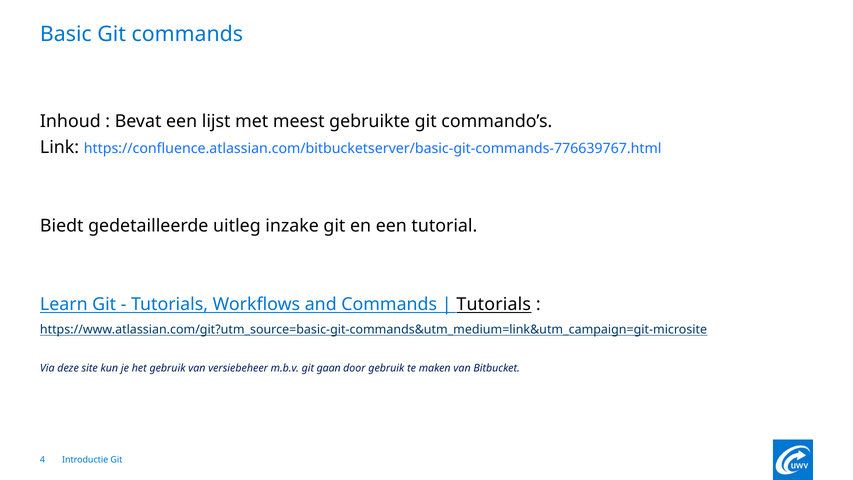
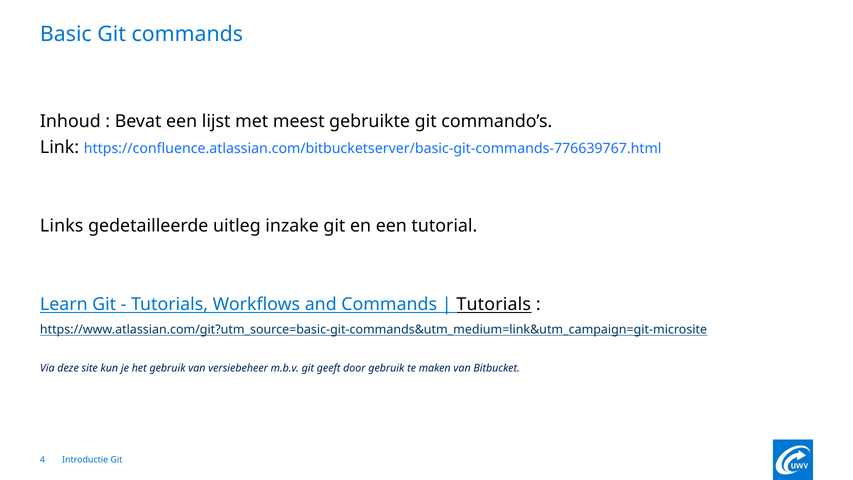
Biedt: Biedt -> Links (62, 226)
gaan: gaan -> geeft (329, 368)
